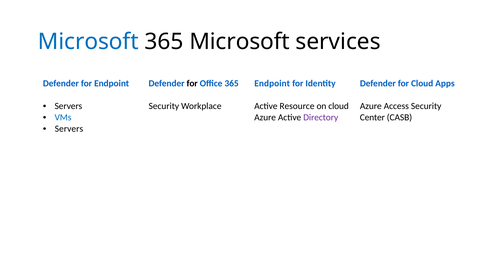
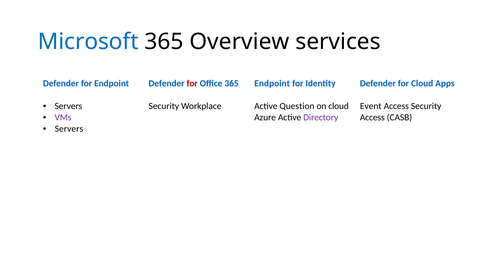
365 Microsoft: Microsoft -> Overview (239, 42)
for colour: black -> red (192, 83)
Resource: Resource -> Question (297, 106)
Azure: Azure -> Event (371, 106)
VMs colour: blue -> purple (63, 117)
Center: Center -> Access (372, 117)
